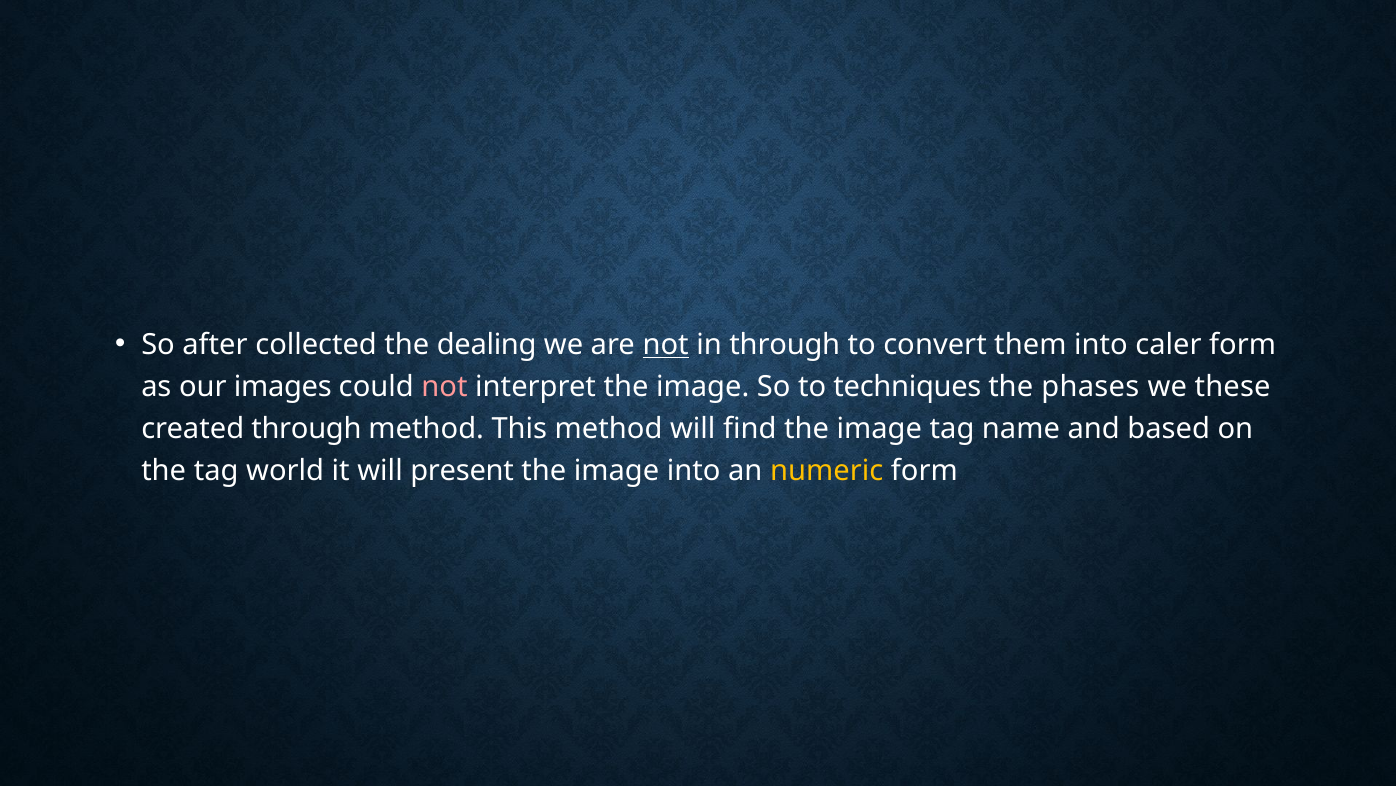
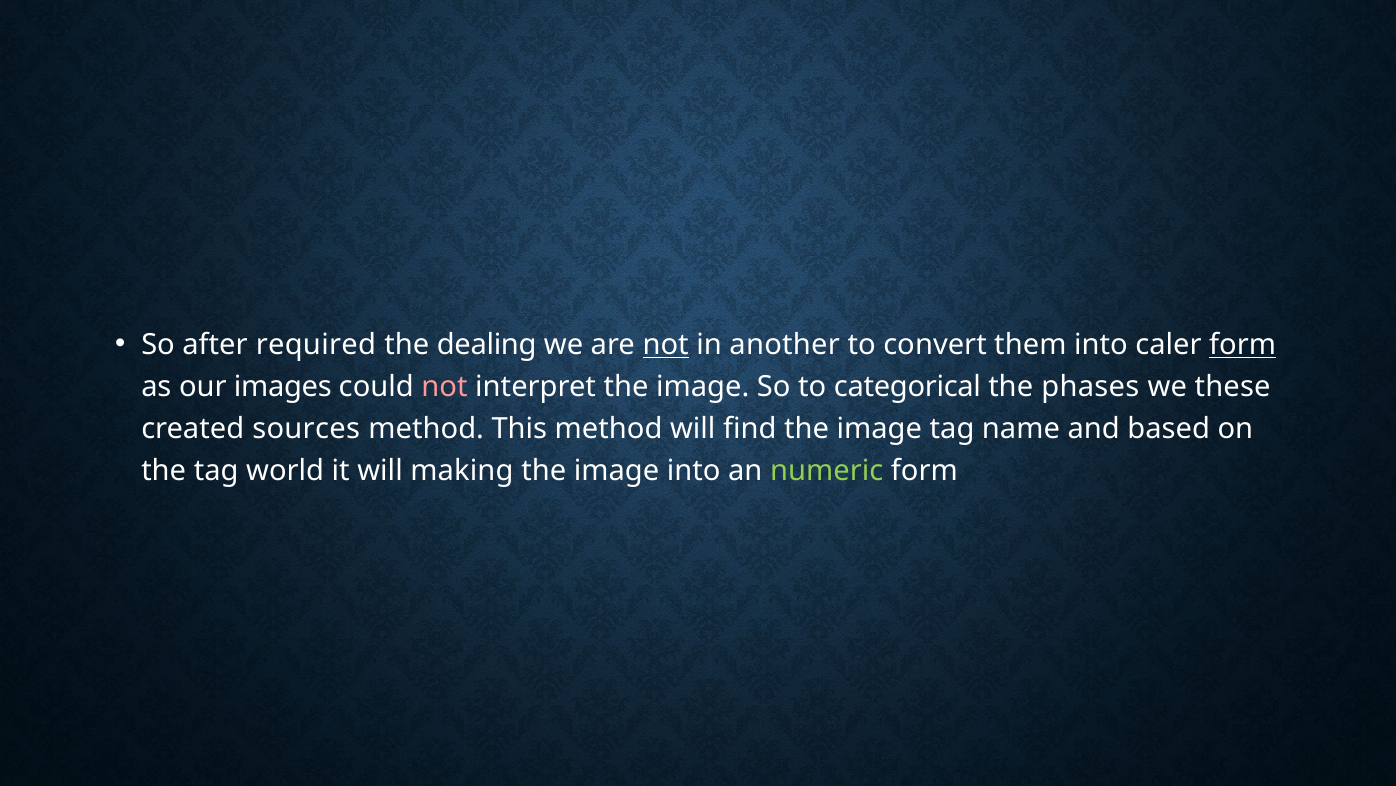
collected: collected -> required (316, 345)
in through: through -> another (785, 345)
form underline: none -> present (1243, 345)
techniques: techniques -> categorical (907, 387)
created through: through -> sources (306, 428)
present: present -> making (462, 470)
numeric colour: yellow -> light green (827, 470)
